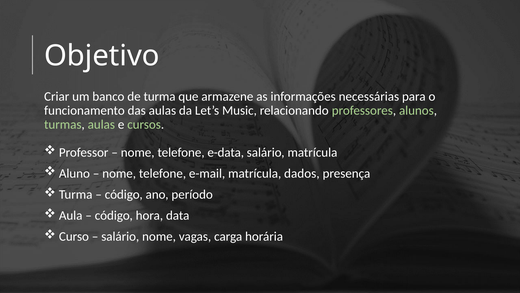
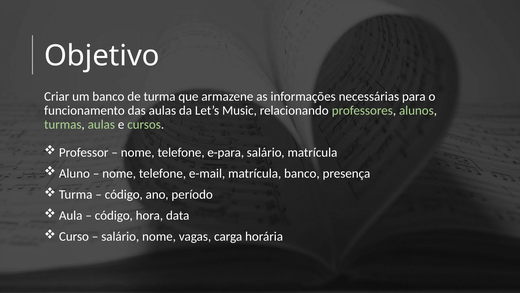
e-data: e-data -> e-para (226, 152)
matrícula dados: dados -> banco (302, 173)
